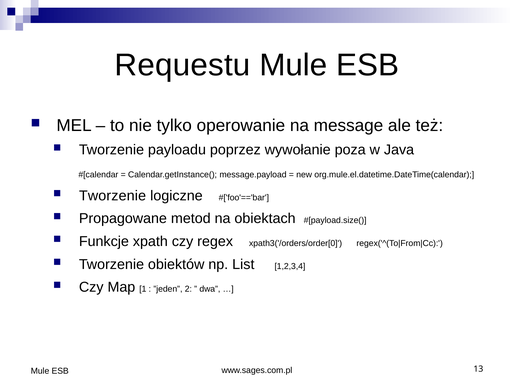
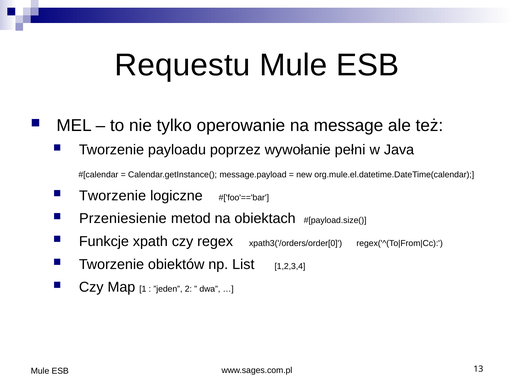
poza: poza -> pełni (350, 150)
Propagowane: Propagowane -> Przeniesienie (123, 218)
